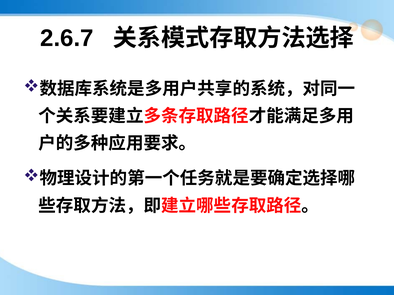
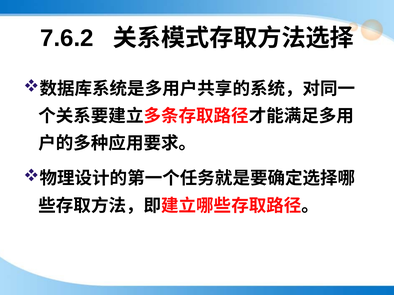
2.6.7: 2.6.7 -> 7.6.2 (67, 38)
